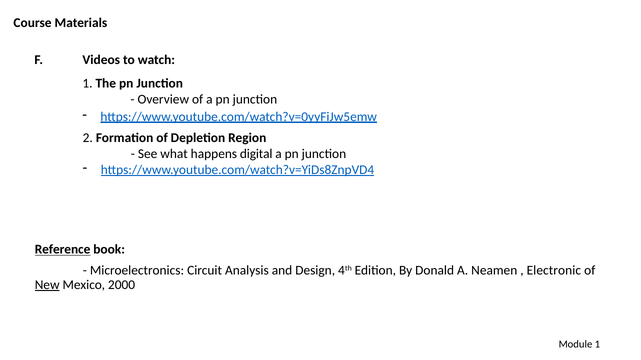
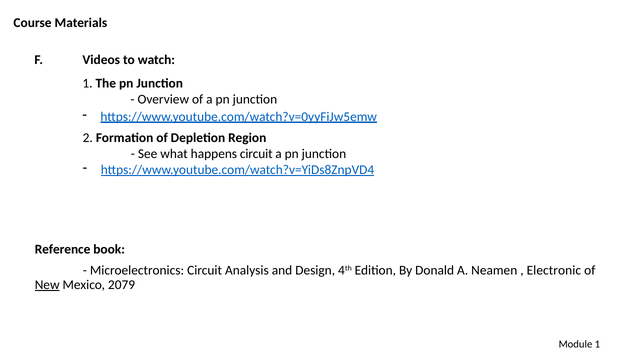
happens digital: digital -> circuit (256, 154)
Reference underline: present -> none (63, 250)
2000: 2000 -> 2079 (122, 285)
